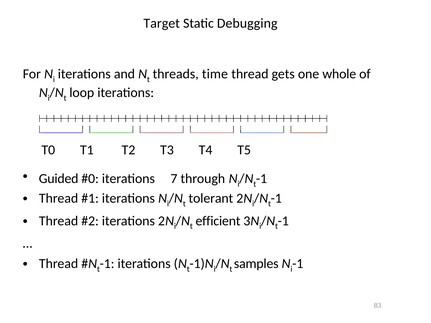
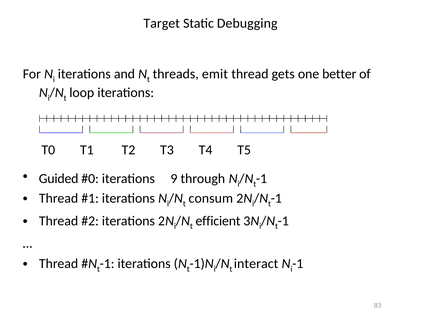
time: time -> emit (215, 74)
whole: whole -> better (339, 74)
7: 7 -> 9 (174, 179)
tolerant: tolerant -> consum (211, 199)
samples: samples -> interact (256, 264)
